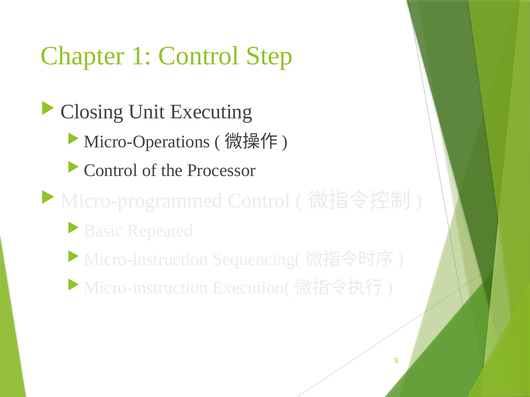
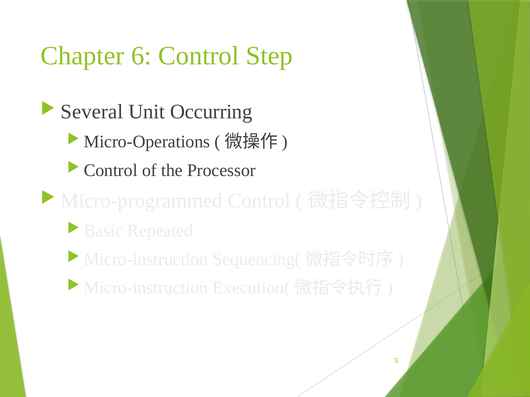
1: 1 -> 6 (141, 56)
Closing: Closing -> Several (92, 112)
Executing: Executing -> Occurring (211, 112)
